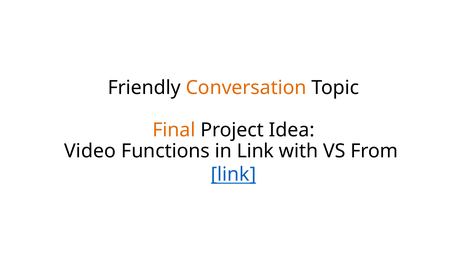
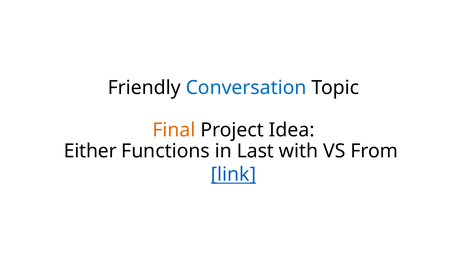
Conversation colour: orange -> blue (246, 88)
Video: Video -> Either (90, 151)
in Link: Link -> Last (255, 151)
